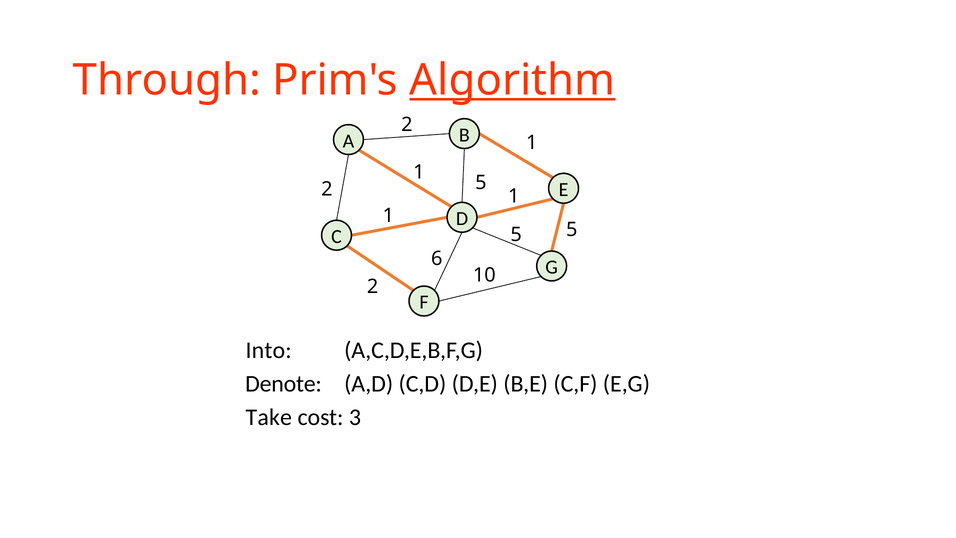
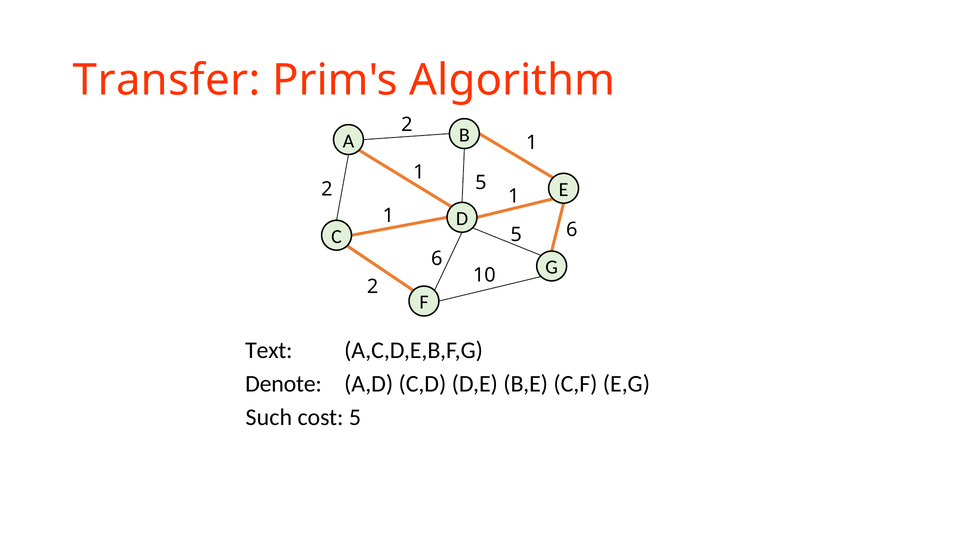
Through: Through -> Transfer (167, 80)
Algorithm underline: present -> none (512, 80)
5 5: 5 -> 6 (572, 230)
Into: Into -> Text (269, 350)
Take: Take -> Such (269, 417)
cost 3: 3 -> 5 (355, 417)
